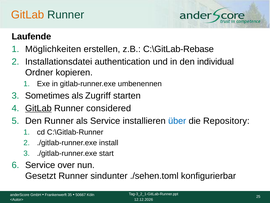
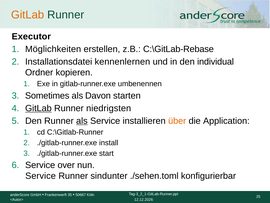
Laufende: Laufende -> Executor (31, 36)
authentication: authentication -> kennenlernen (122, 62)
Zugriff: Zugriff -> Davon (98, 95)
considered: considered -> niedrigsten (109, 108)
als underline: none -> present (82, 121)
über colour: blue -> orange (177, 121)
Repository: Repository -> Application (226, 121)
Gesetzt: Gesetzt -> Service (41, 176)
